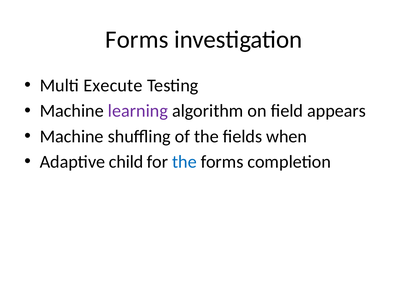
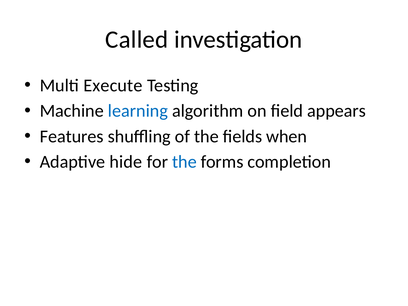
Forms: Forms -> Called (137, 39)
learning colour: purple -> blue (138, 111)
Machine: Machine -> Features (72, 136)
child: child -> hide (126, 162)
